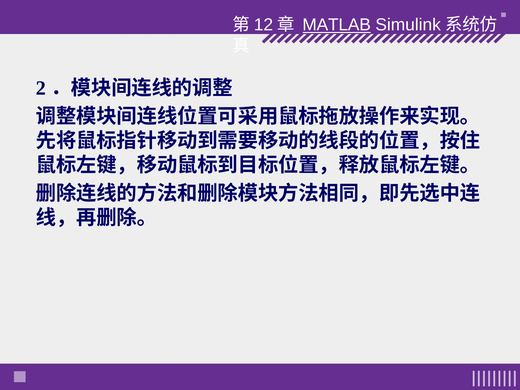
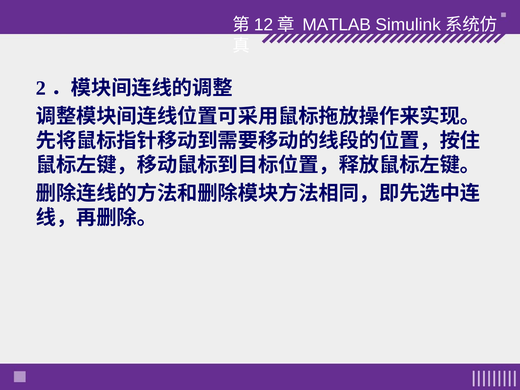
MATLAB underline: present -> none (337, 25)
